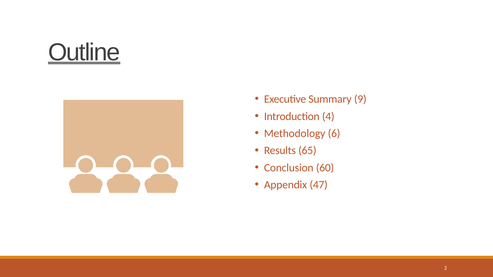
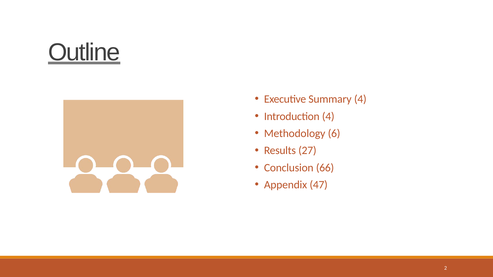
Summary 9: 9 -> 4 (360, 99)
65: 65 -> 27 (307, 151)
60: 60 -> 66 (325, 168)
